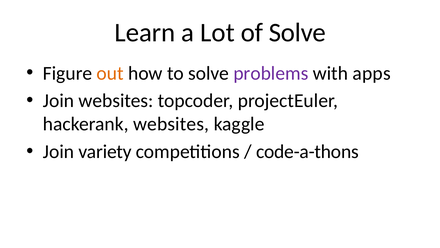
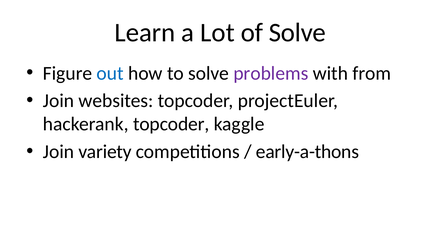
out colour: orange -> blue (110, 73)
apps: apps -> from (372, 73)
hackerank websites: websites -> topcoder (171, 124)
code-a-thons: code-a-thons -> early-a-thons (307, 151)
